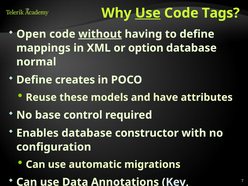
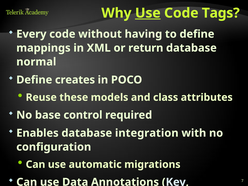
Open: Open -> Every (31, 34)
without underline: present -> none (100, 34)
option: option -> return (146, 48)
have: have -> class (166, 97)
constructor: constructor -> integration (147, 133)
